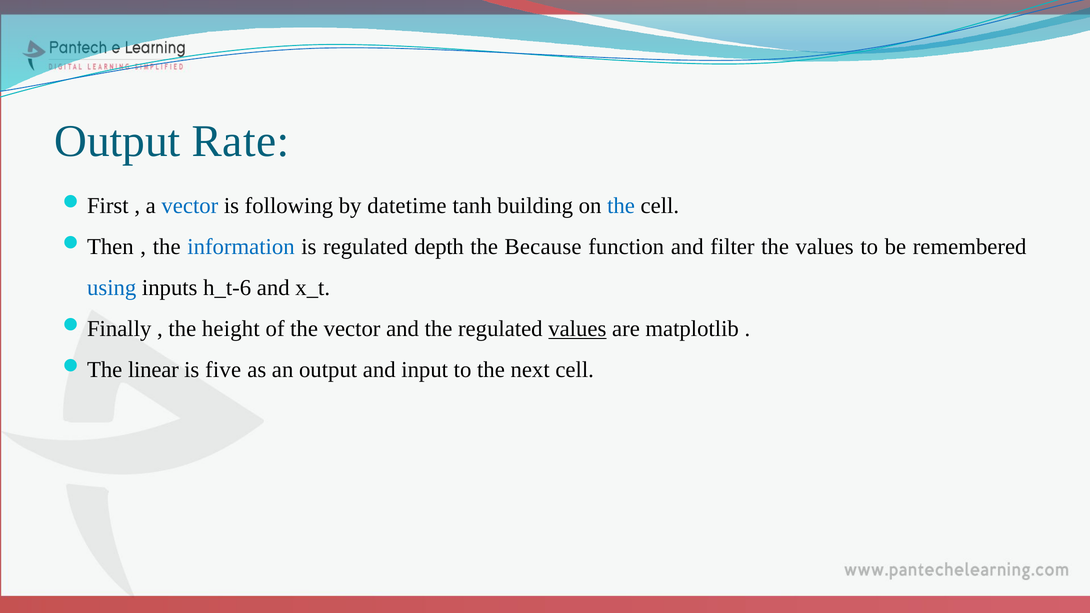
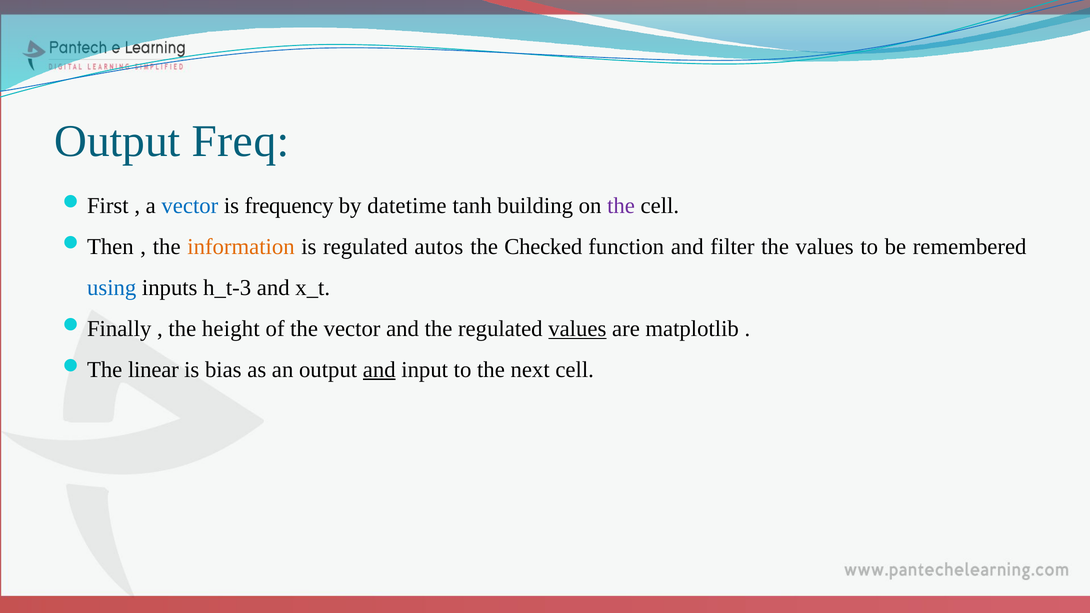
Rate: Rate -> Freq (240, 141)
following: following -> frequency (289, 206)
the colour: blue -> purple (621, 206)
information colour: blue -> orange (241, 247)
depth: depth -> autos (439, 247)
Because: Because -> Checked (543, 247)
h_t-6: h_t-6 -> h_t-3 (227, 288)
five: five -> bias (223, 370)
and underline: none -> present (379, 370)
